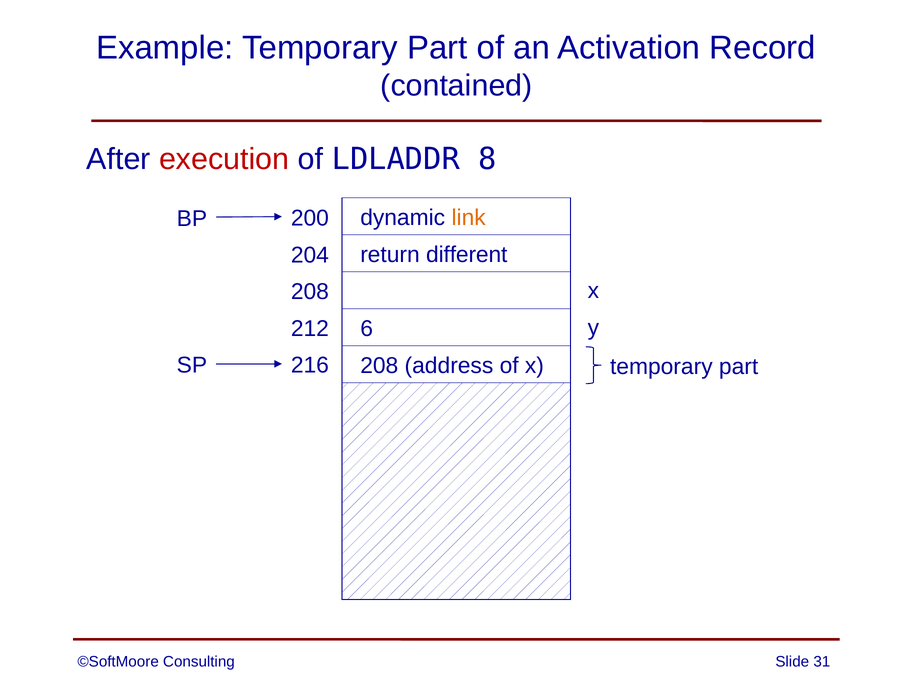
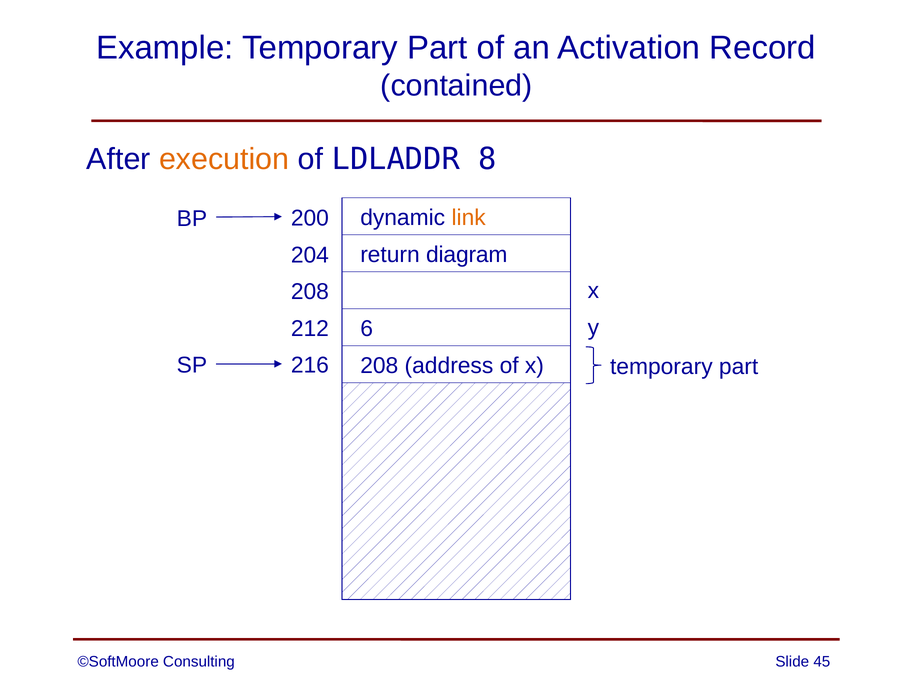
execution colour: red -> orange (224, 159)
different: different -> diagram (467, 255)
31: 31 -> 45 (822, 661)
